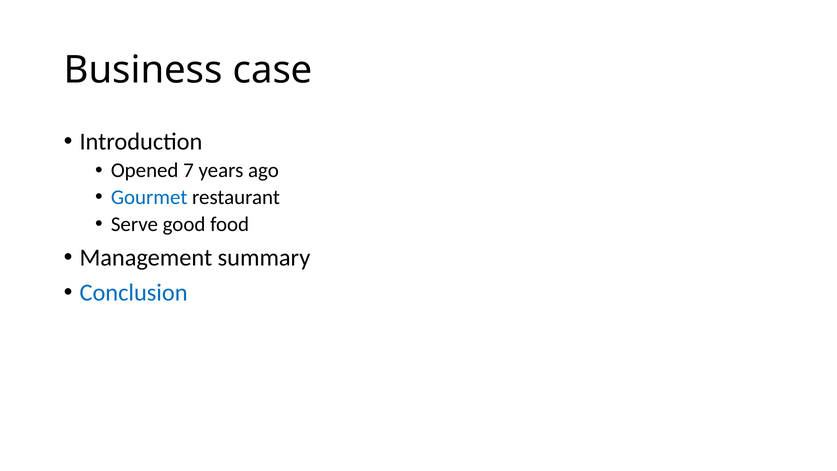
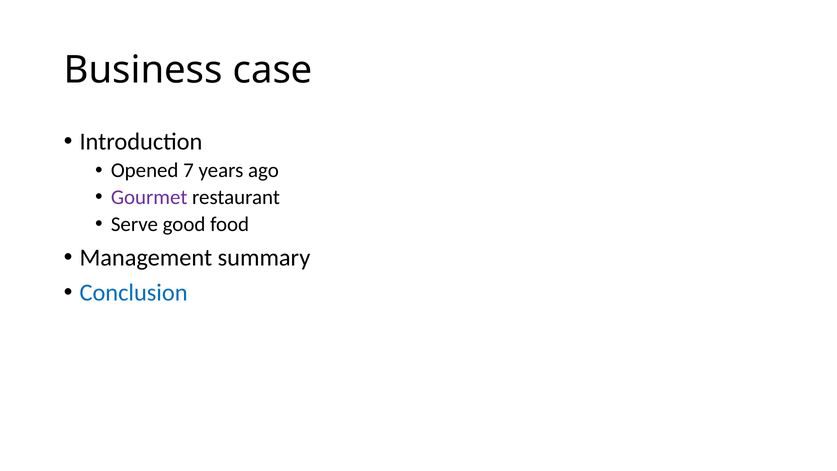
Gourmet colour: blue -> purple (149, 197)
